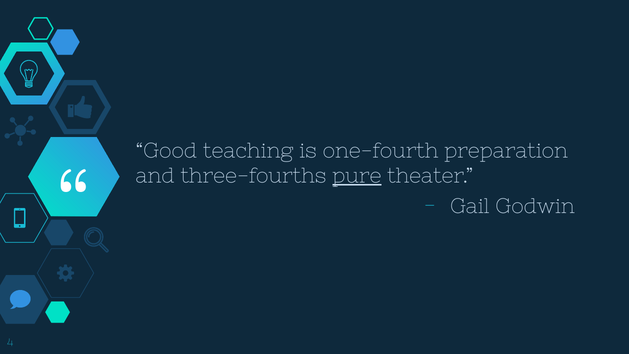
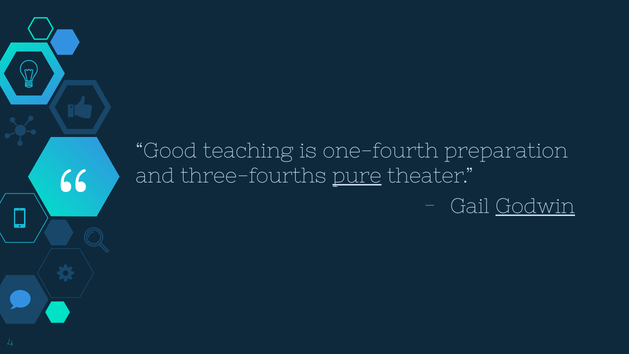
Godwin underline: none -> present (535, 206)
